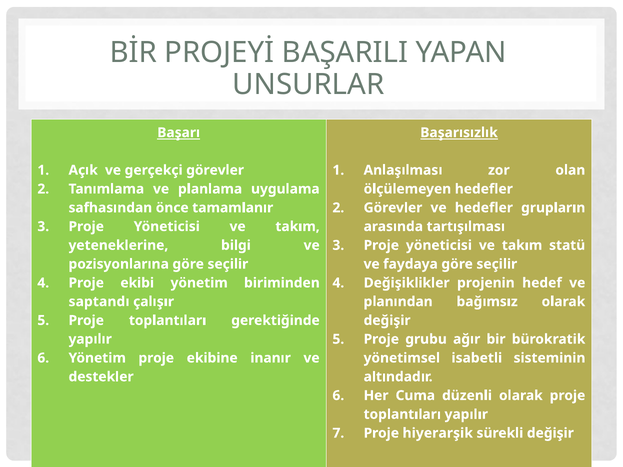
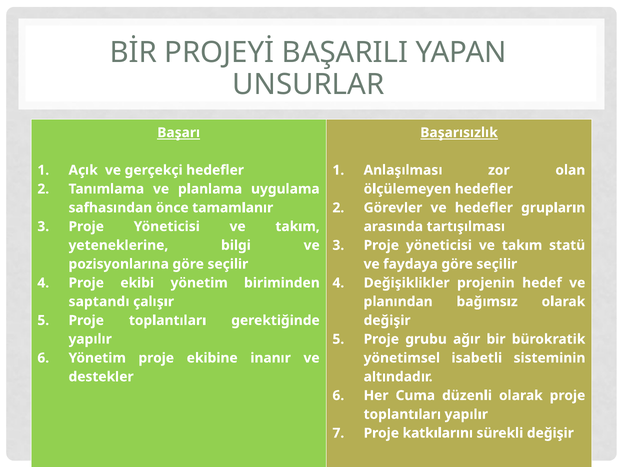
gerçekçi görevler: görevler -> hedefler (215, 170)
hiyerarşik: hiyerarşik -> katkılarını (438, 433)
